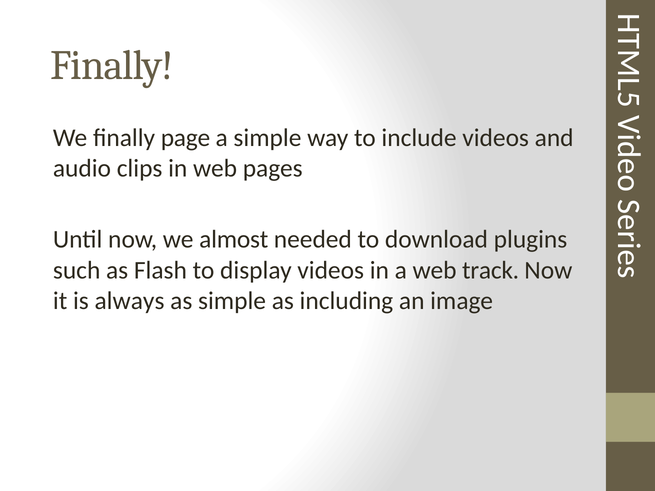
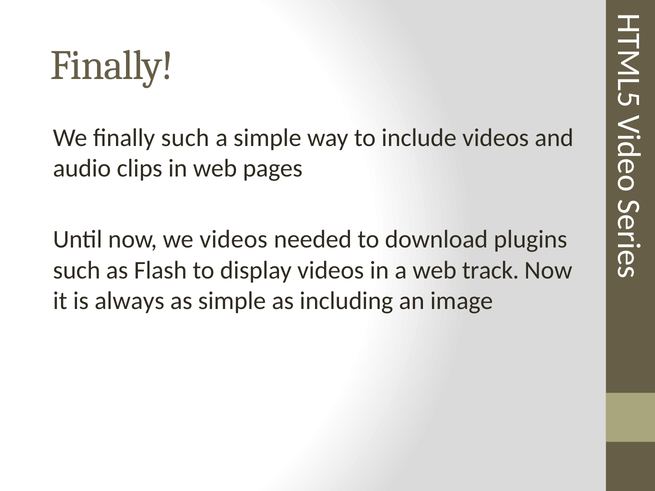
finally page: page -> such (185, 138)
we almost: almost -> videos (234, 240)
